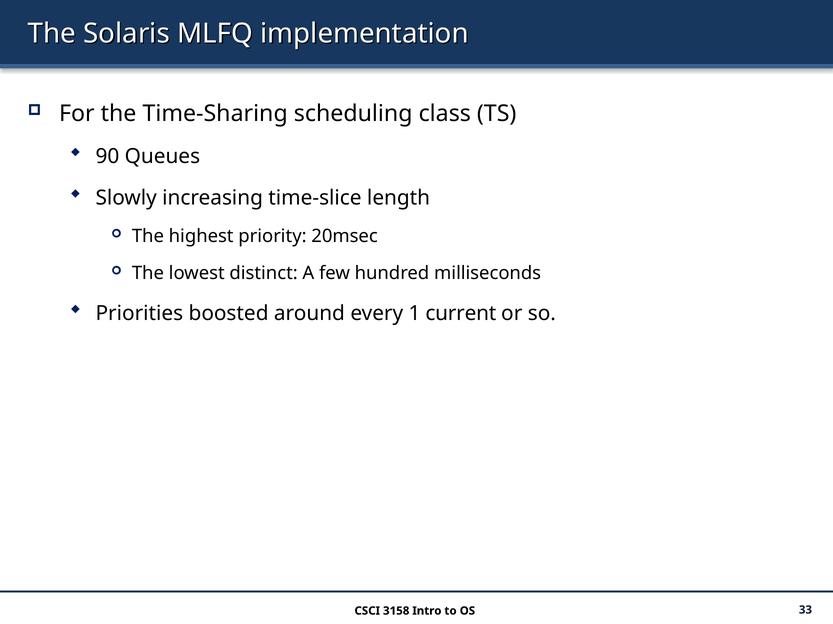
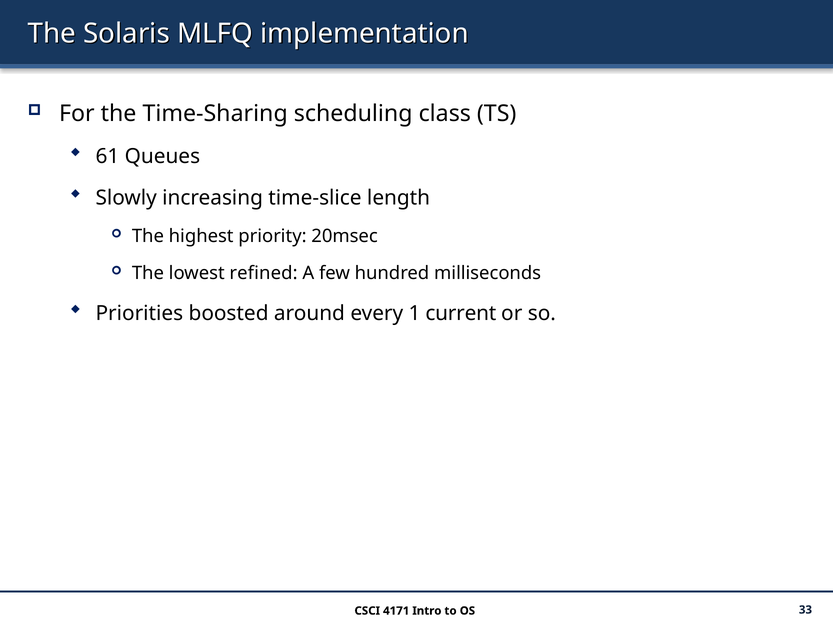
90: 90 -> 61 (107, 157)
distinct: distinct -> refined (264, 273)
3158: 3158 -> 4171 (396, 612)
